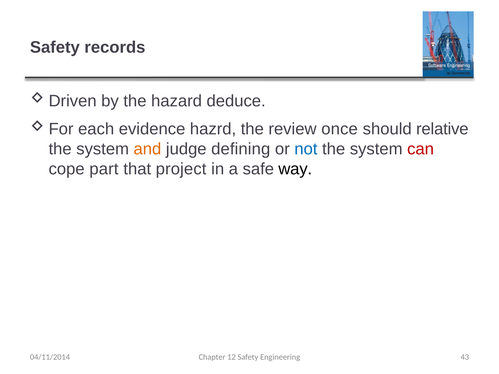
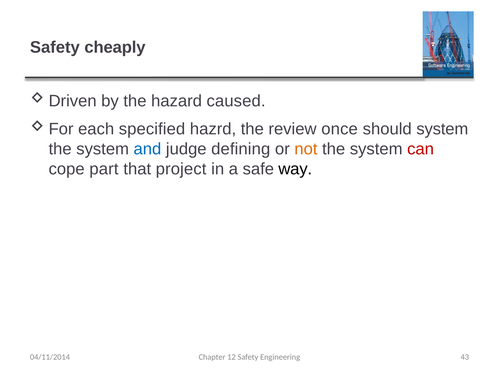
records: records -> cheaply (115, 47)
deduce: deduce -> caused (236, 101)
evidence: evidence -> specified (152, 129)
should relative: relative -> system (442, 129)
and colour: orange -> blue (147, 149)
not colour: blue -> orange (306, 149)
